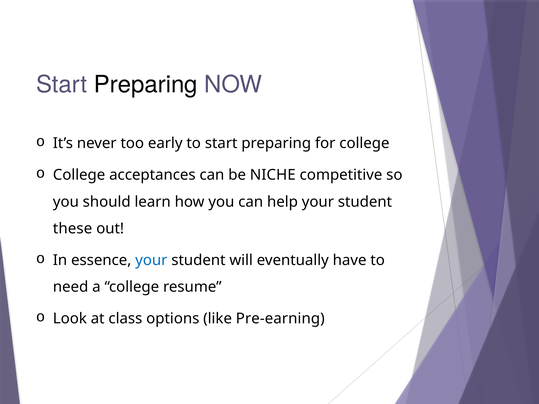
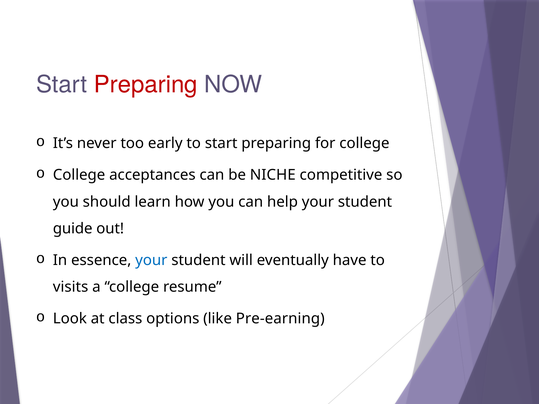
Preparing colour: black -> red (146, 85)
these: these -> guide (73, 229)
need: need -> visits (71, 287)
